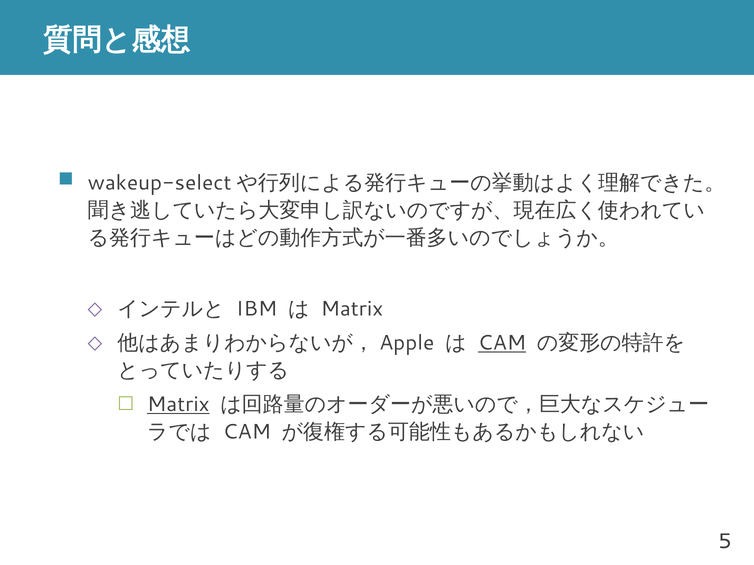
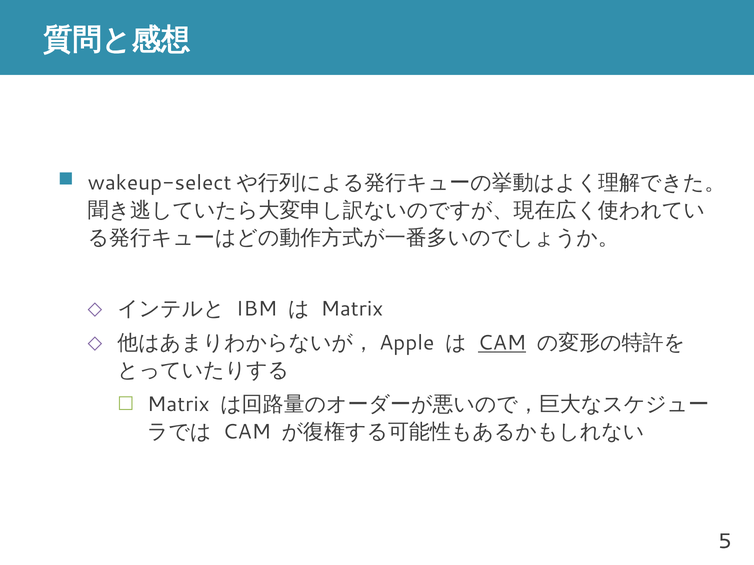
Matrix underline: present -> none (178, 405)
